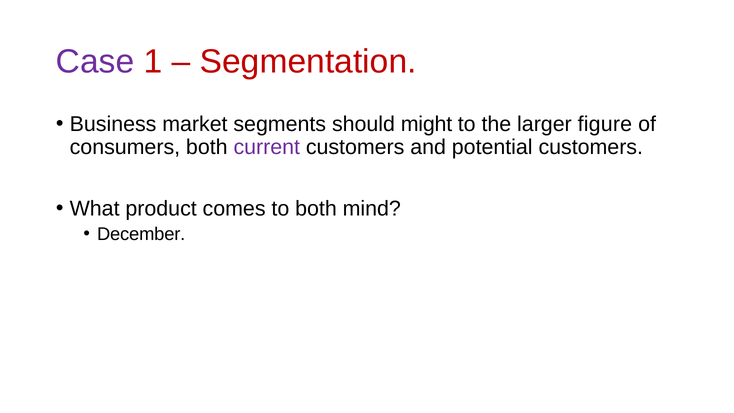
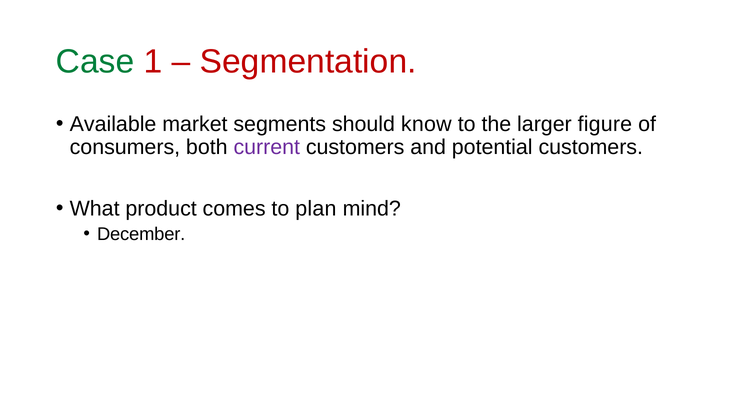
Case colour: purple -> green (95, 62)
Business: Business -> Available (113, 124)
might: might -> know (426, 124)
to both: both -> plan (316, 209)
